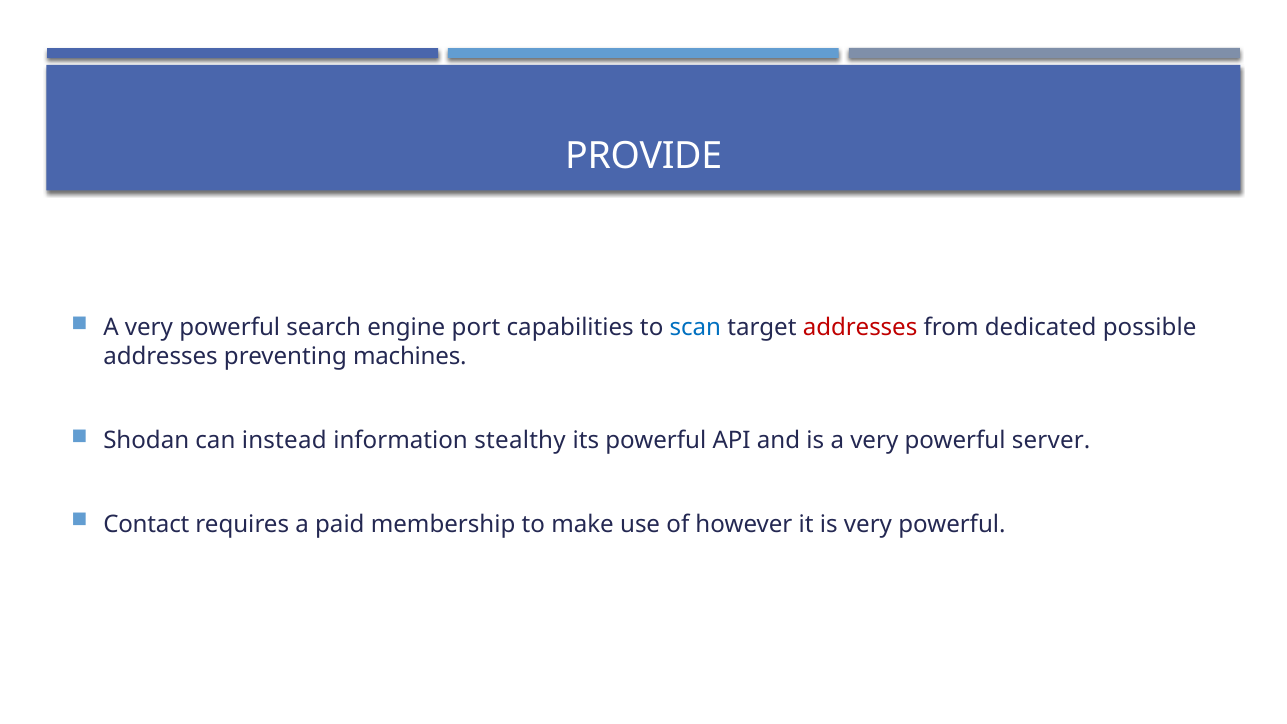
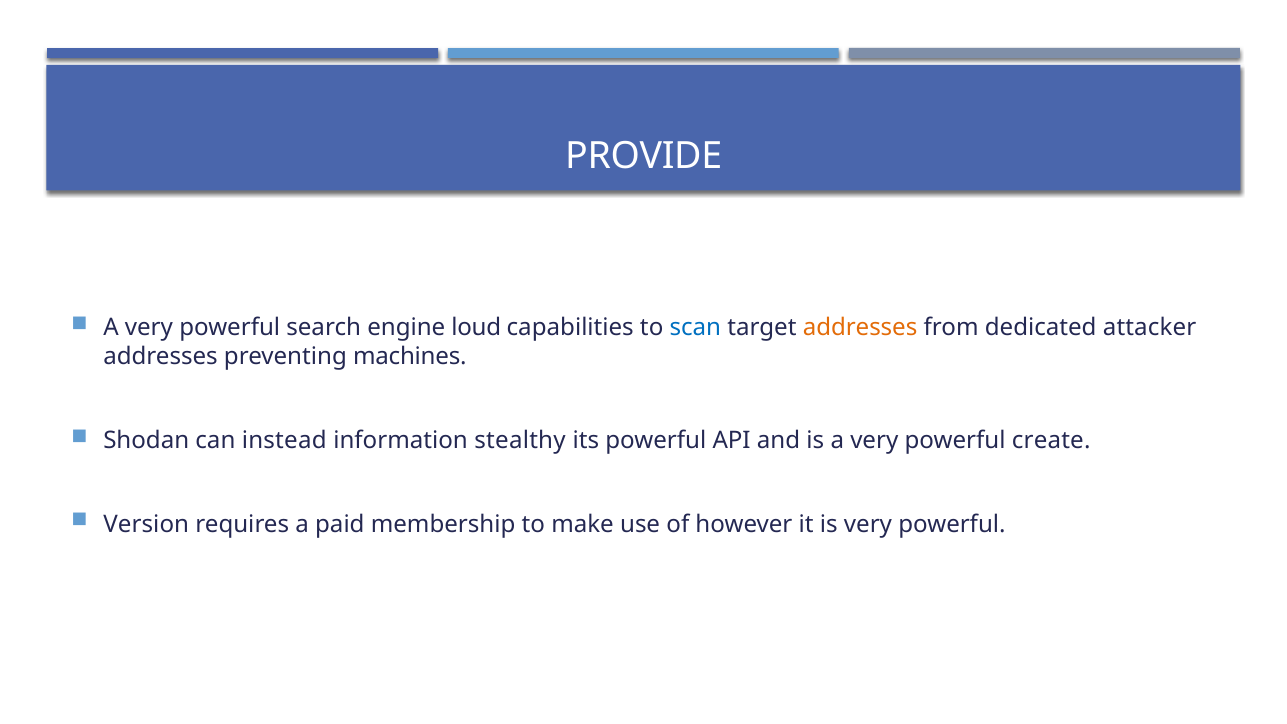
port: port -> loud (476, 328)
addresses colour: red -> orange (860, 328)
possible: possible -> attacker (1150, 328)
server: server -> create (1051, 440)
Contact: Contact -> Version (146, 524)
